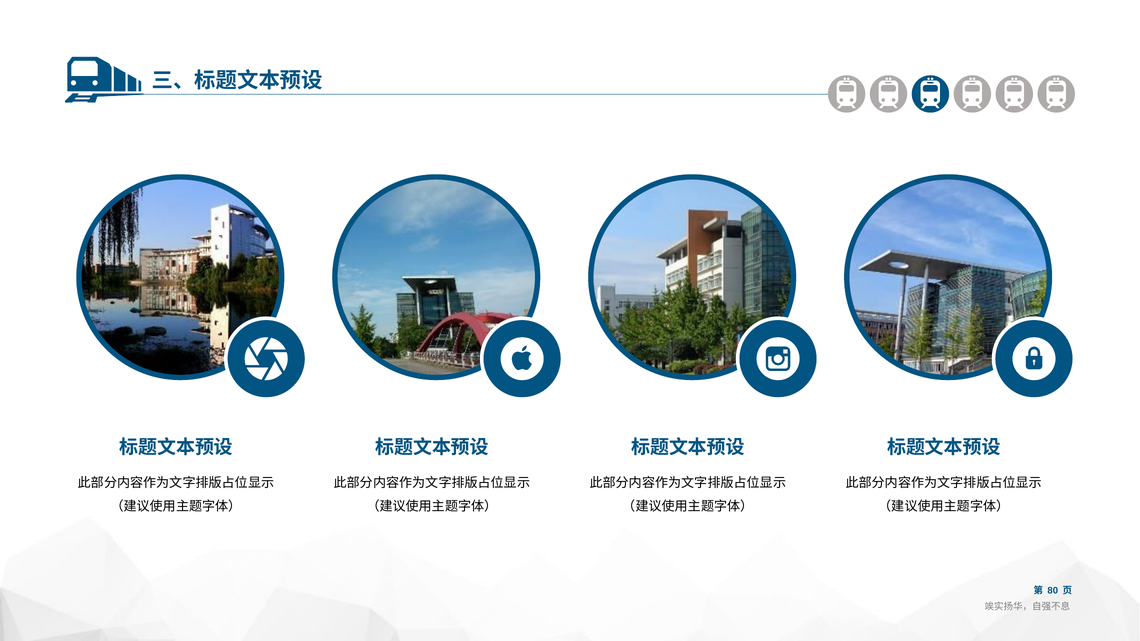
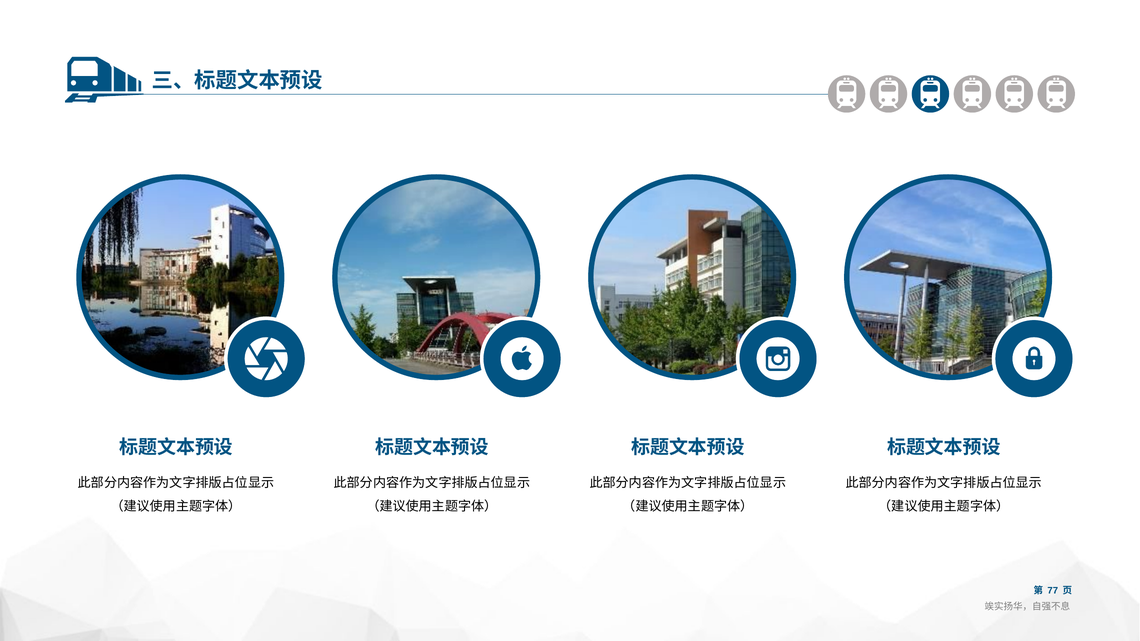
80: 80 -> 77 (1053, 591)
